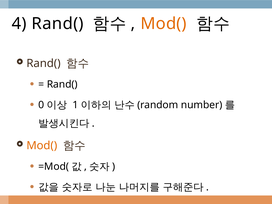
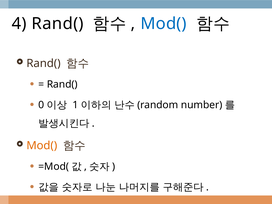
Mod( colour: orange -> blue (164, 24)
